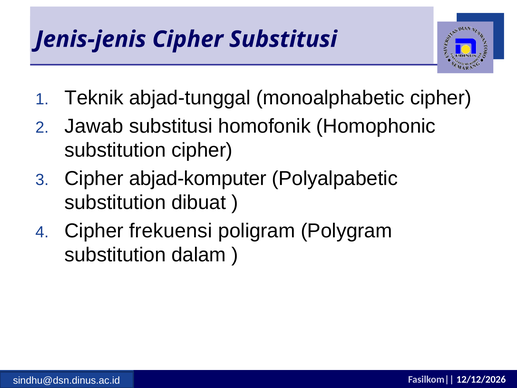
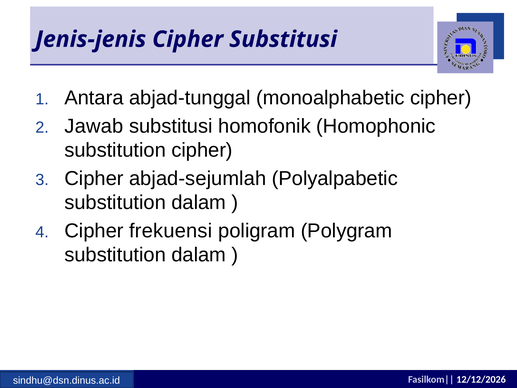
Teknik: Teknik -> Antara (94, 98)
abjad-komputer: abjad-komputer -> abjad-sejumlah (198, 178)
dibuat: dibuat -> dalam (199, 203)
